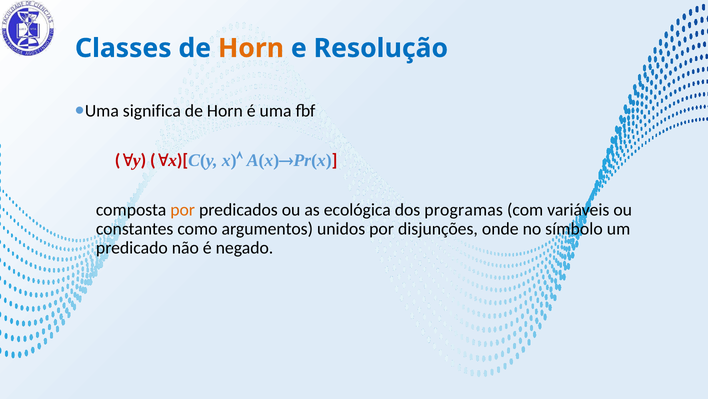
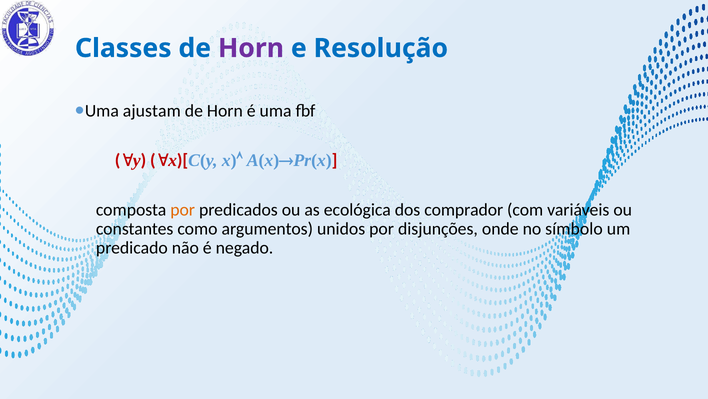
Horn colour: orange -> purple (251, 48)
significa: significa -> ajustam (152, 111)
programas: programas -> comprador (464, 209)
